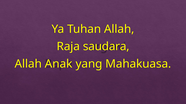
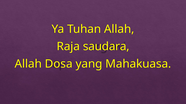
Anak: Anak -> Dosa (59, 64)
